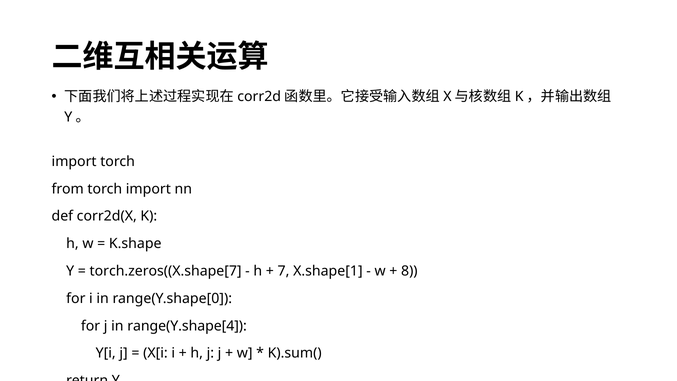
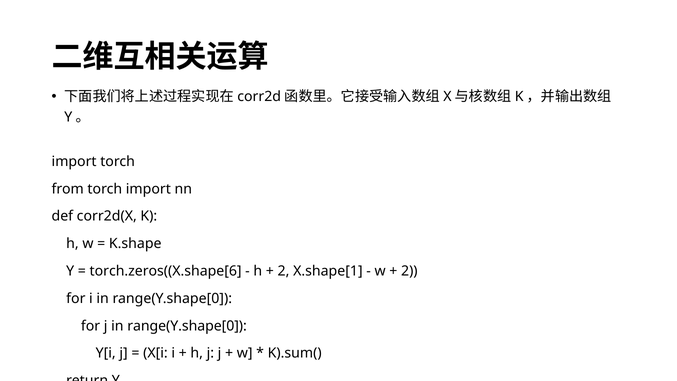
torch.zeros((X.shape[7: torch.zeros((X.shape[7 -> torch.zeros((X.shape[6 (166, 271)
7: 7 -> 2 (284, 271)
8: 8 -> 2 (409, 271)
j in range(Y.shape[4: range(Y.shape[4 -> range(Y.shape[0 (187, 326)
